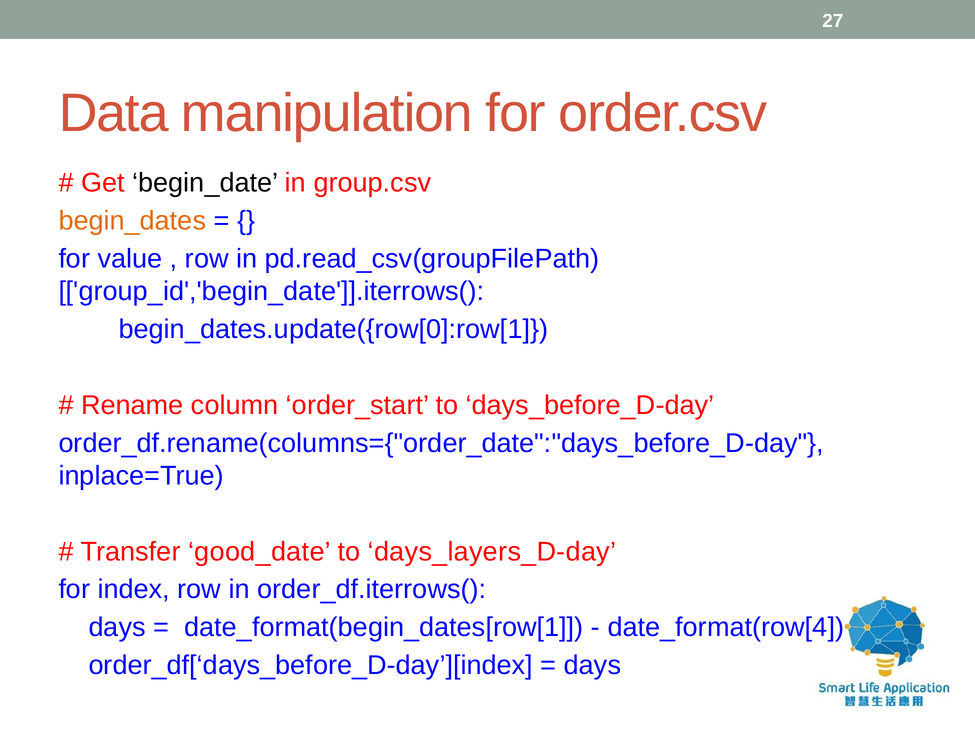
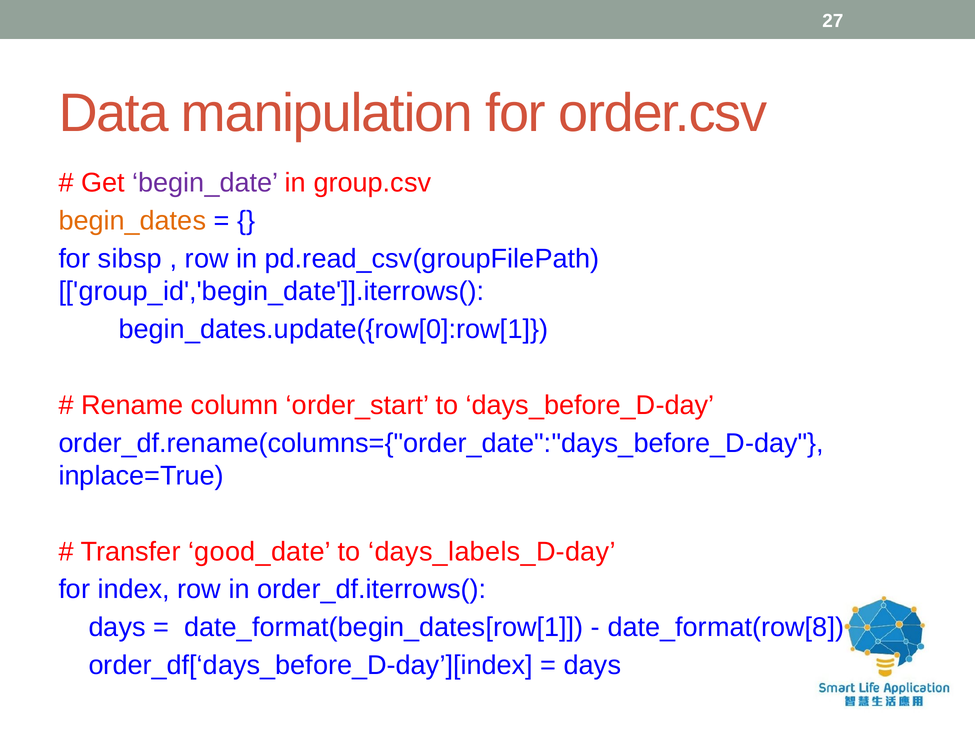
begin_date colour: black -> purple (205, 183)
value: value -> sibsp (130, 259)
days_layers_D-day: days_layers_D-day -> days_labels_D-day (492, 552)
date_format(row[4: date_format(row[4 -> date_format(row[8 (726, 628)
